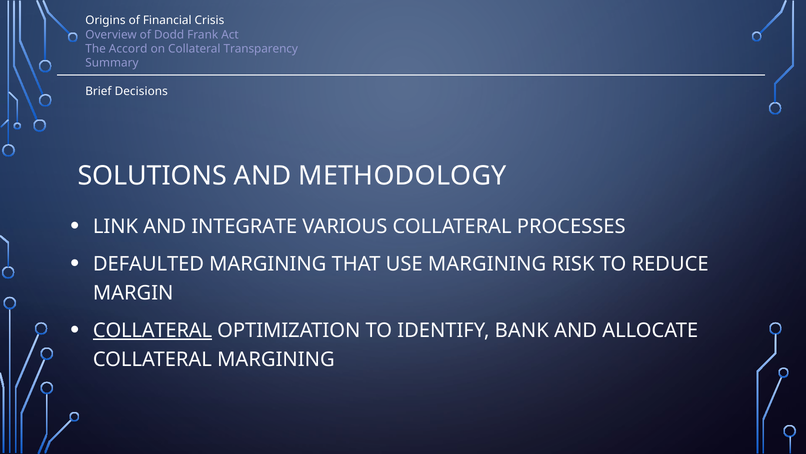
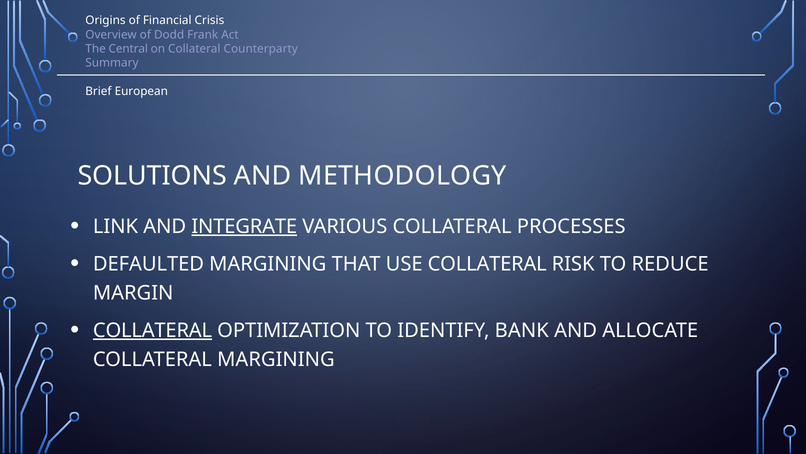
Accord: Accord -> Central (128, 49)
Transparency: Transparency -> Counterparty (261, 49)
Decisions: Decisions -> European (141, 91)
INTEGRATE underline: none -> present (244, 226)
USE MARGINING: MARGINING -> COLLATERAL (487, 264)
